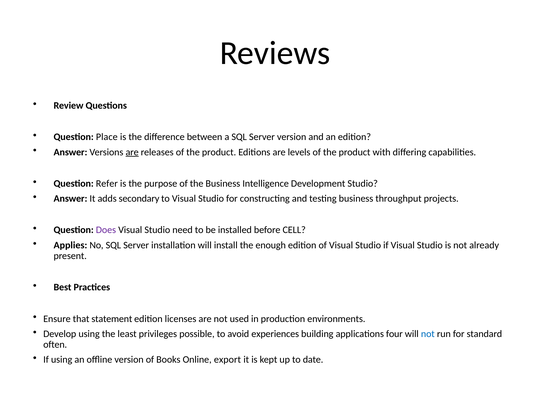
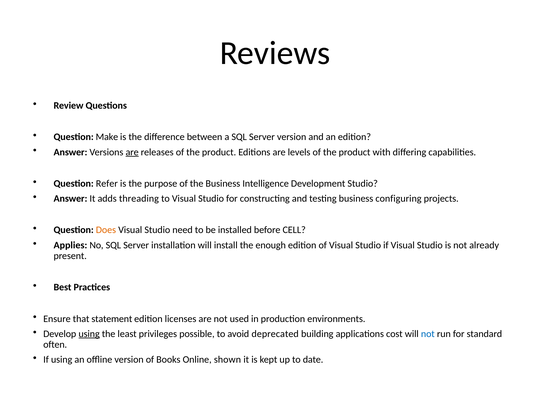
Place: Place -> Make (107, 137)
secondary: secondary -> threading (139, 199)
throughput: throughput -> configuring (398, 199)
Does colour: purple -> orange (106, 230)
using underline: none -> present (89, 334)
experiences: experiences -> deprecated (275, 334)
four: four -> cost (394, 334)
export: export -> shown (227, 360)
